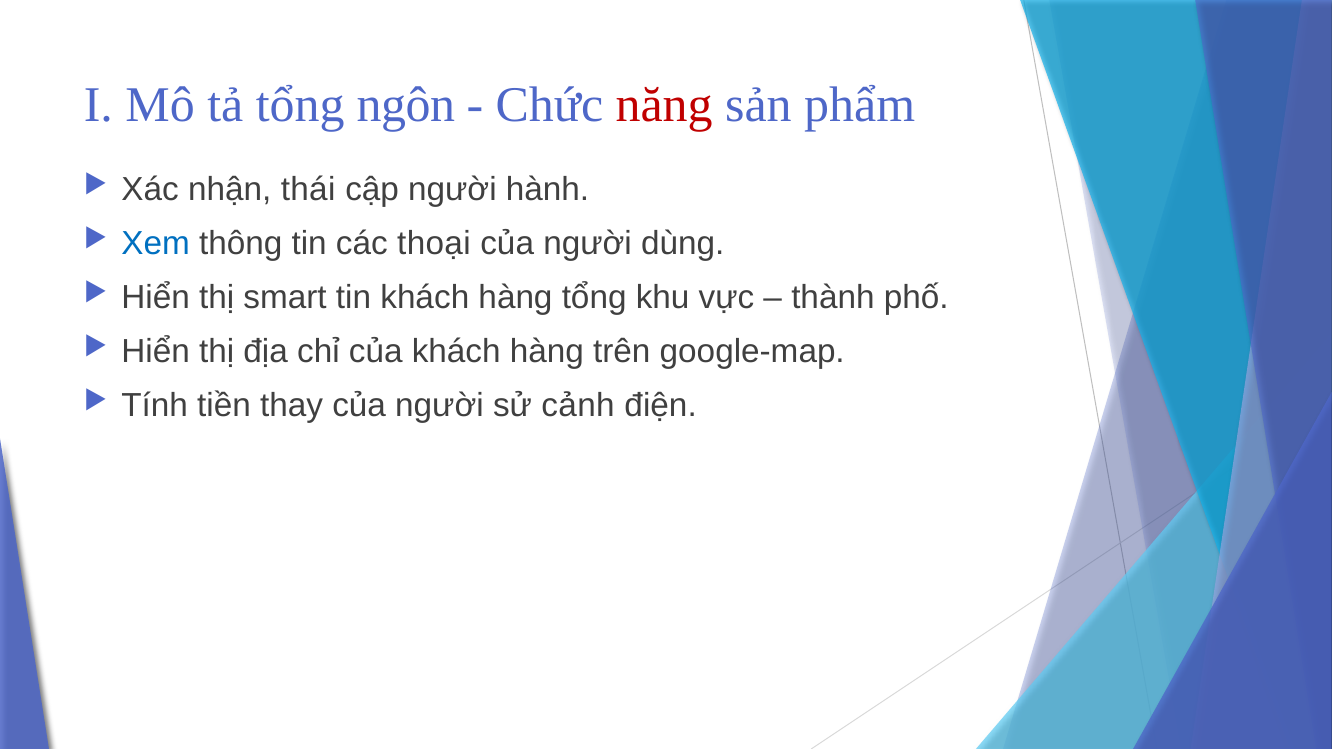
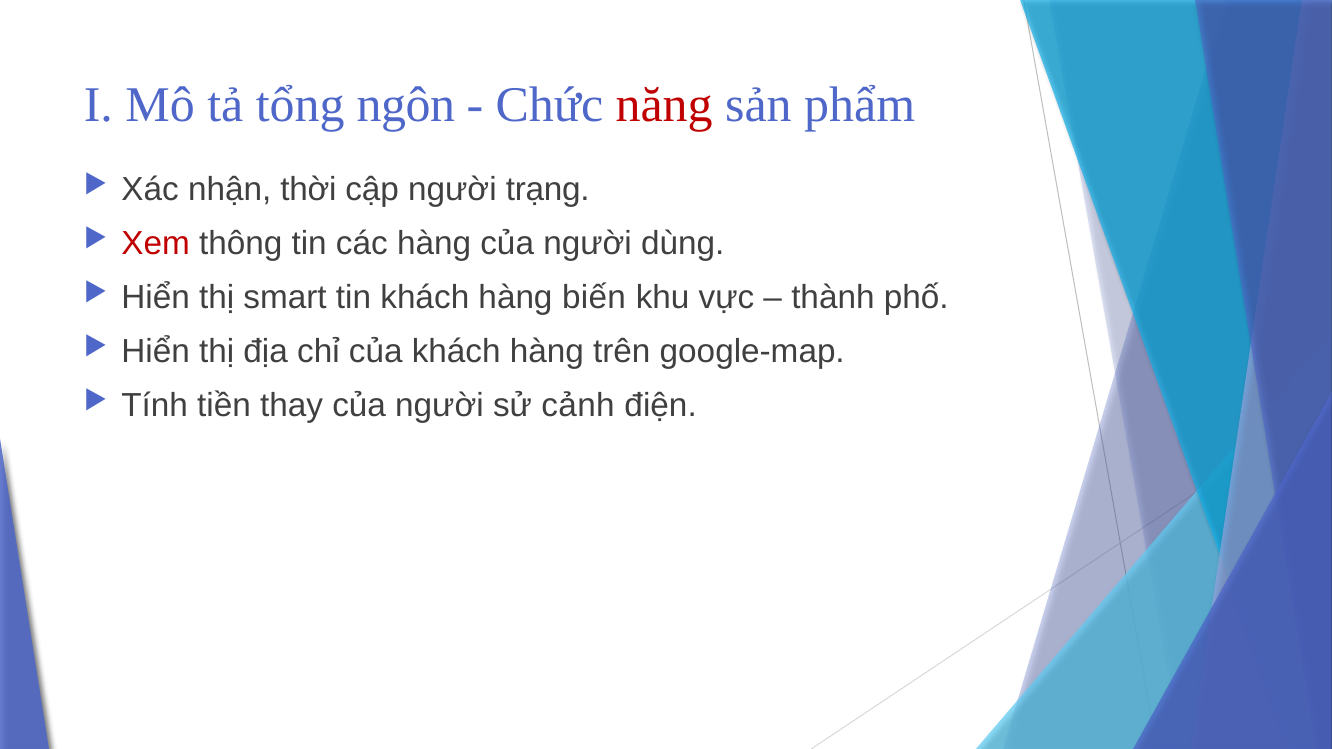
thái: thái -> thời (308, 190)
hành: hành -> trạng (548, 190)
Xem colour: blue -> red (156, 244)
các thoại: thoại -> hàng (434, 244)
hàng tổng: tổng -> biến (594, 298)
